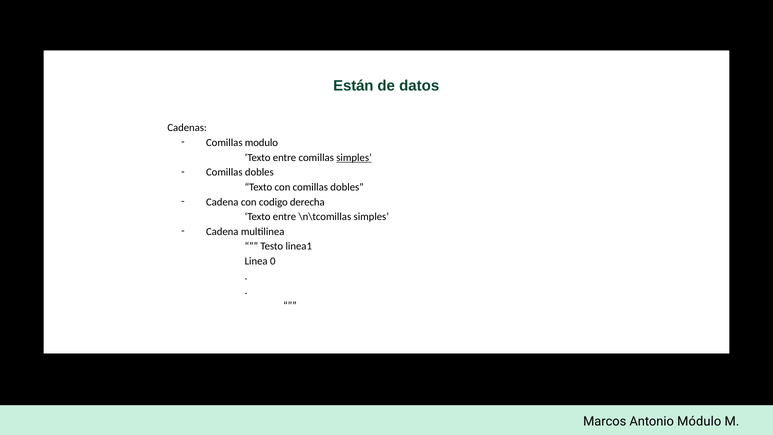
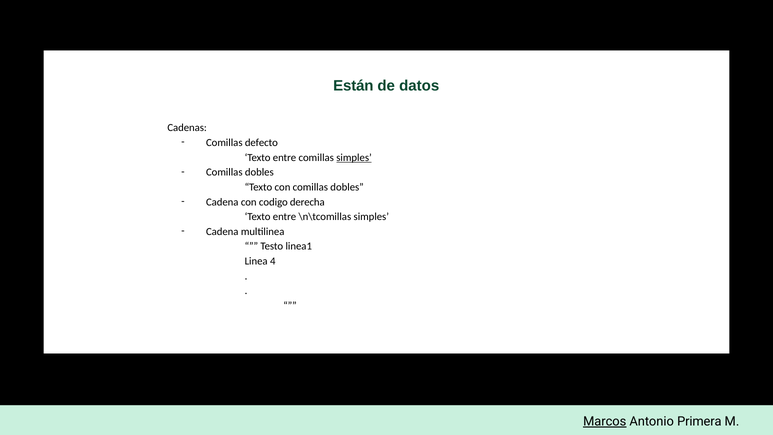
modulo: modulo -> defecto (261, 143)
0: 0 -> 4 (273, 261)
Marcos underline: none -> present (605, 421)
Módulo: Módulo -> Primera (699, 421)
